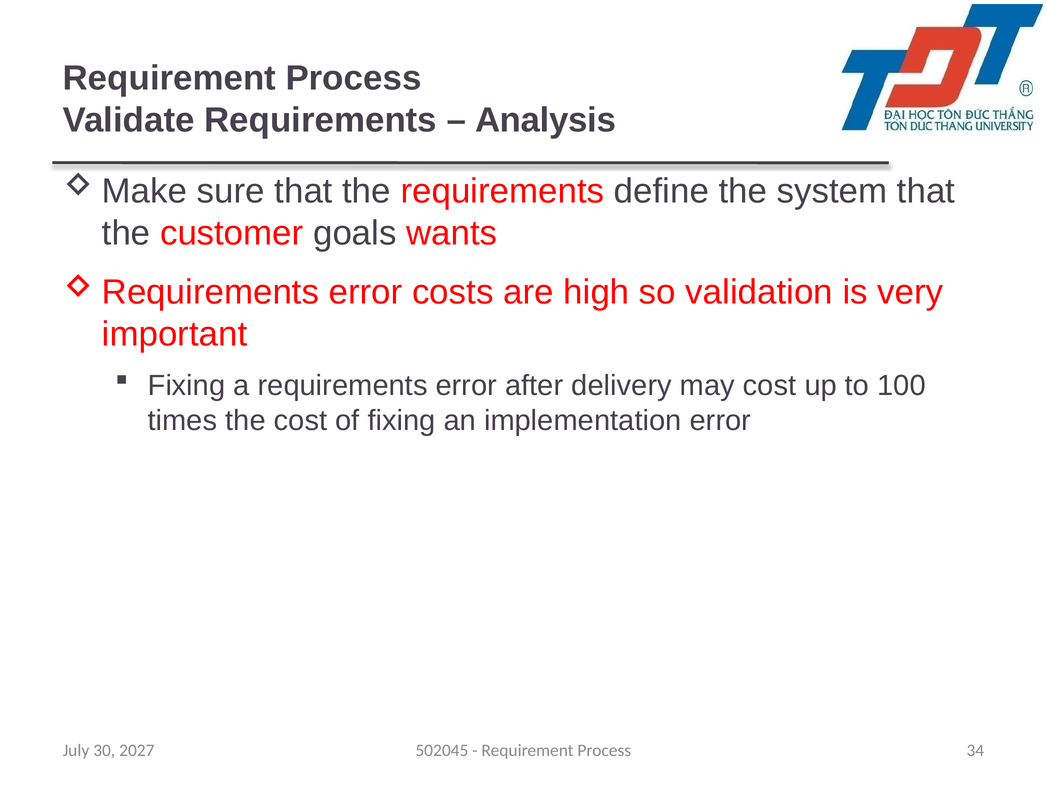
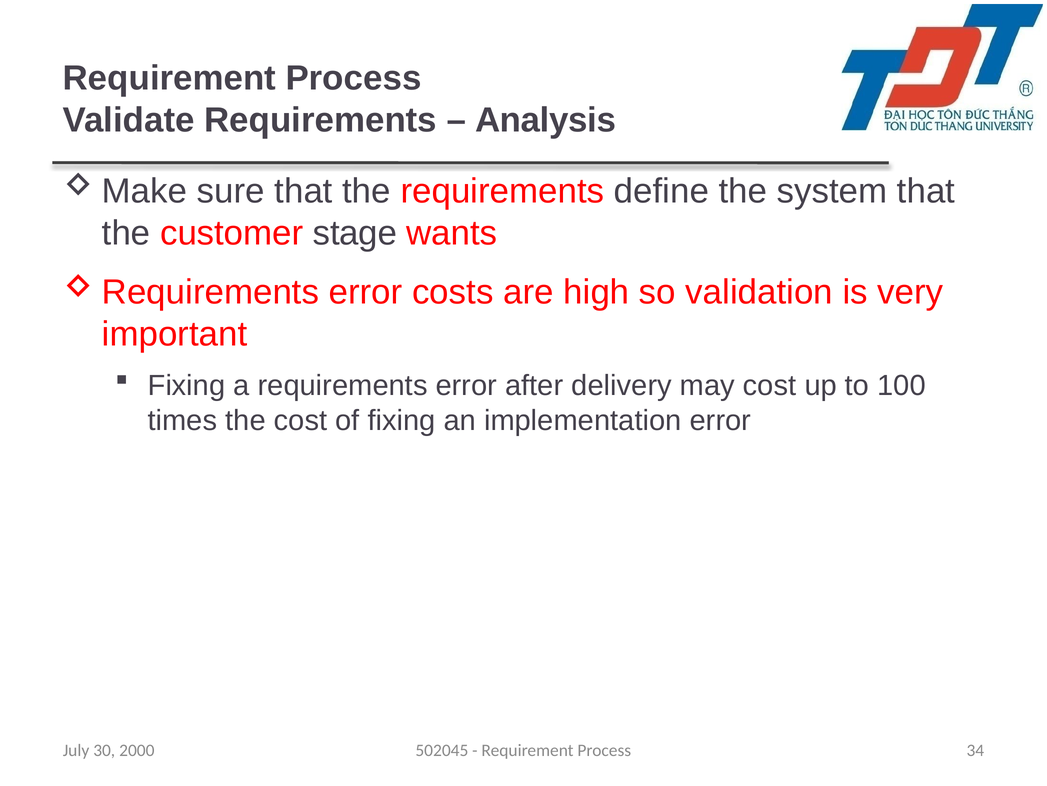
goals: goals -> stage (355, 233)
2027: 2027 -> 2000 (137, 750)
